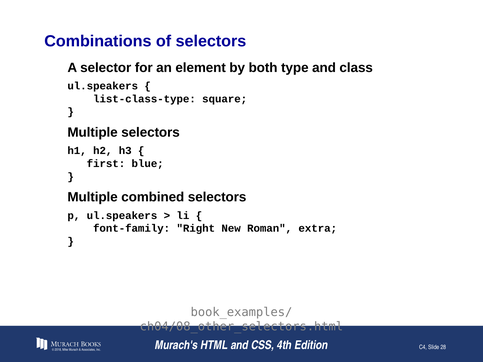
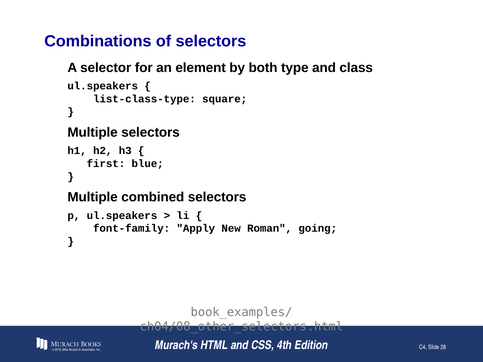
Right: Right -> Apply (196, 229)
extra: extra -> going (318, 229)
